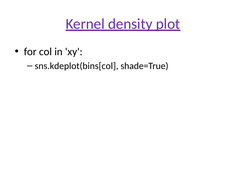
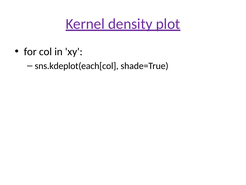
sns.kdeplot(bins[col: sns.kdeplot(bins[col -> sns.kdeplot(each[col (77, 66)
